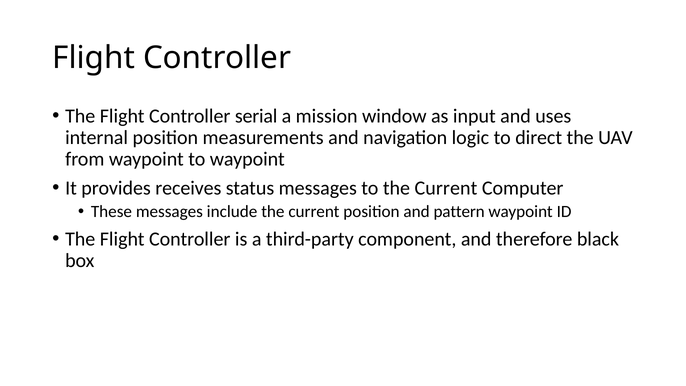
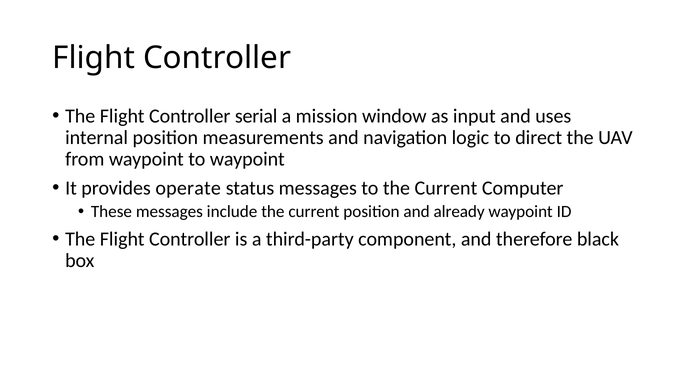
receives: receives -> operate (188, 188)
pattern: pattern -> already (459, 212)
